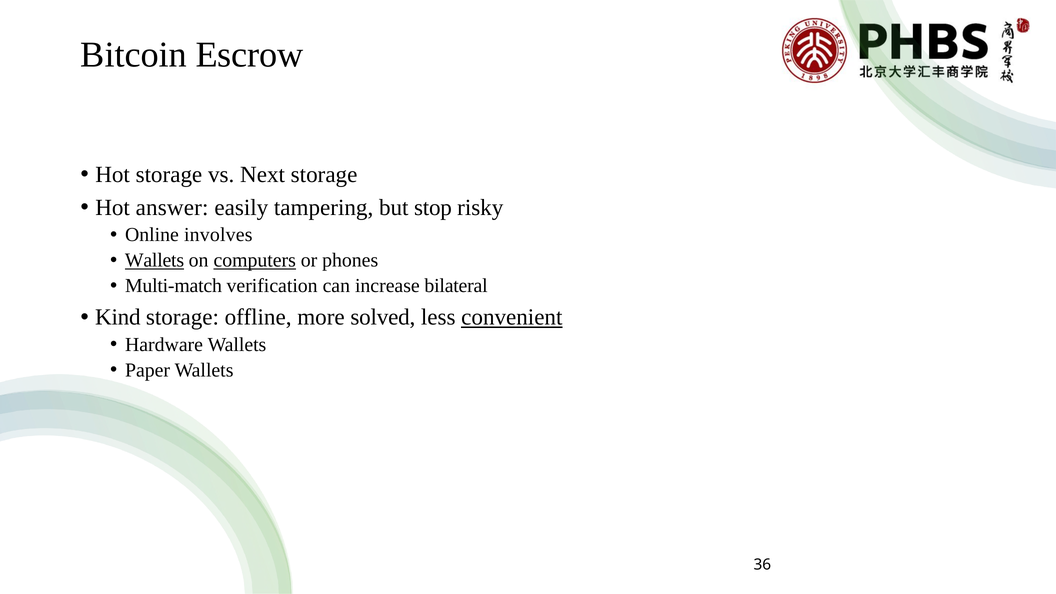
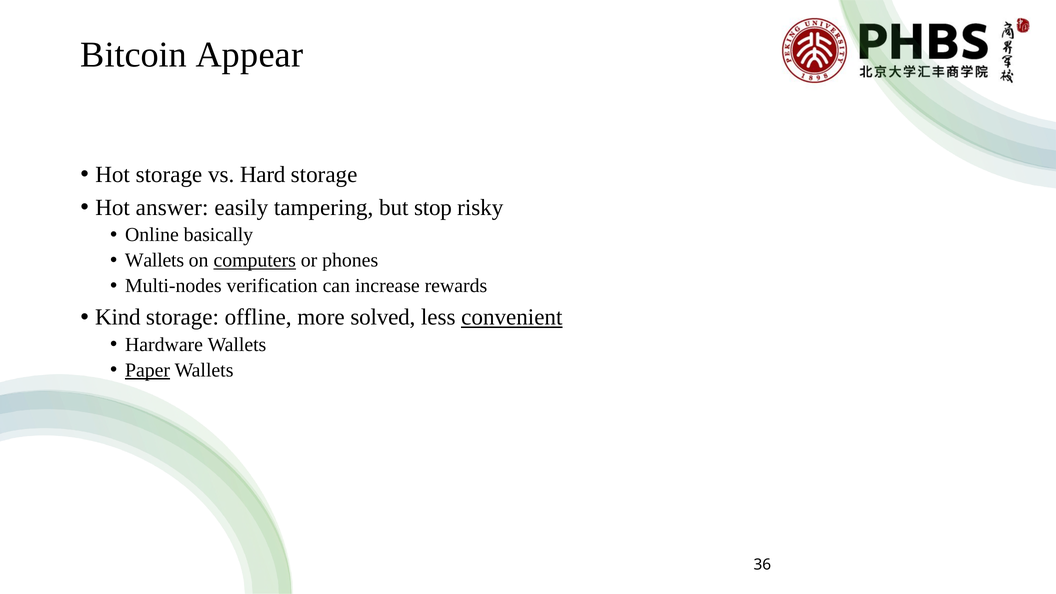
Escrow: Escrow -> Appear (249, 55)
Next: Next -> Hard (263, 174)
involves: involves -> basically (218, 235)
Wallets underline: present -> none (155, 260)
Multi-match: Multi-match -> Multi-nodes (173, 286)
bilateral: bilateral -> rewards (456, 286)
Paper underline: none -> present (148, 370)
